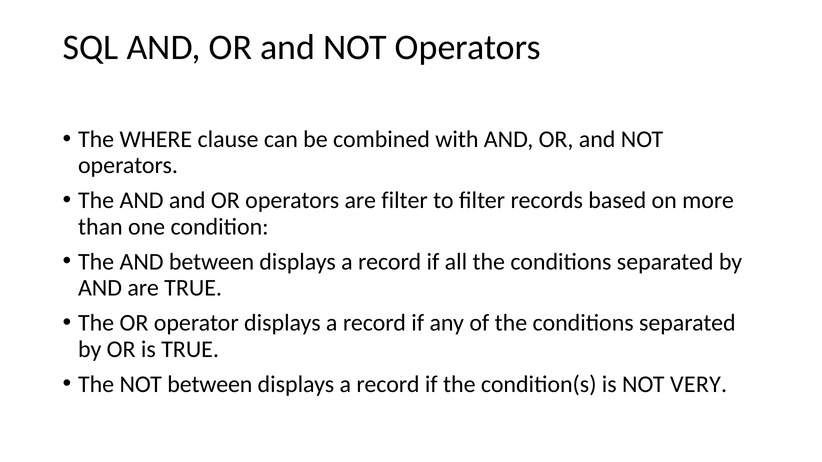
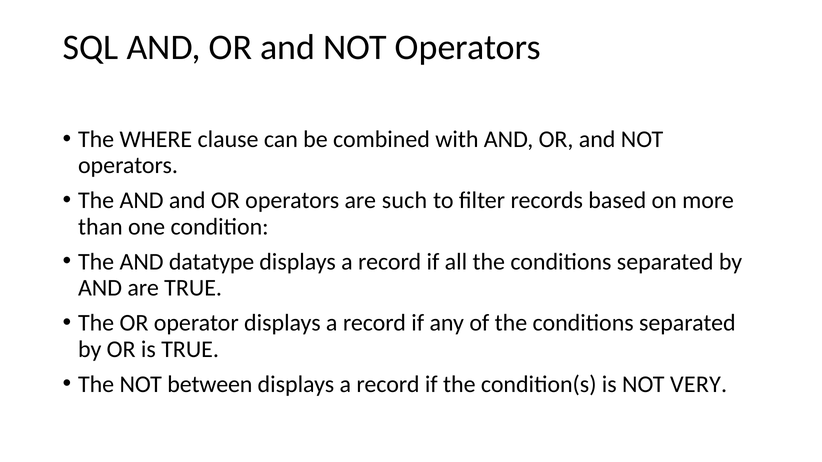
are filter: filter -> such (404, 201)
AND between: between -> datatype (212, 262)
